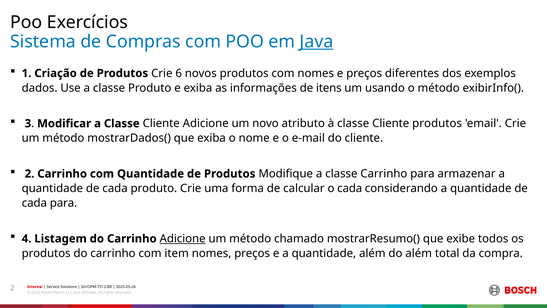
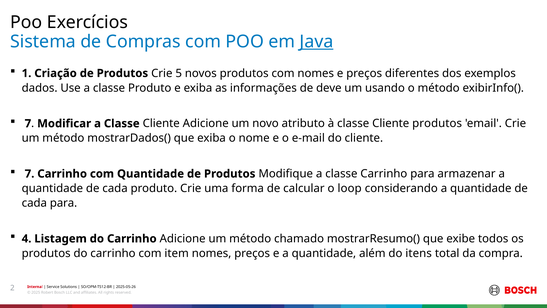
6: 6 -> 5 (179, 73)
itens: itens -> deve (329, 88)
3: 3 -> 7 (28, 123)
2: 2 -> 7 (30, 174)
o cada: cada -> loop (350, 188)
Adicione underline: present -> none (183, 238)
do além: além -> itens (419, 253)
